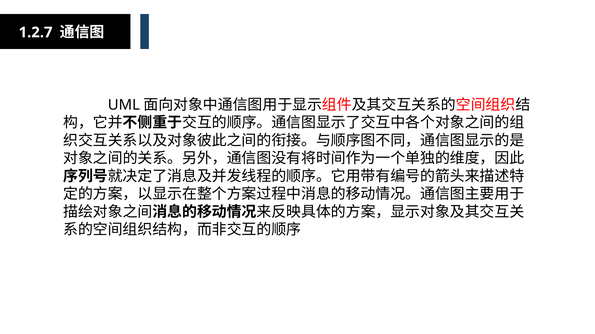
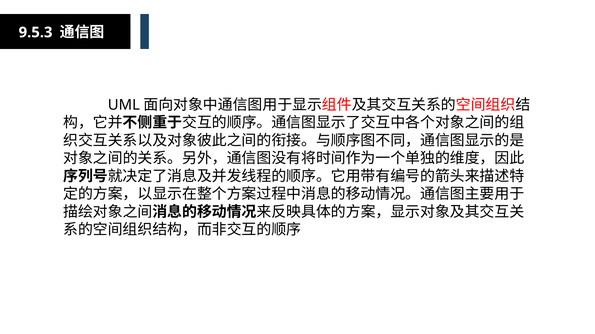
1.2.7: 1.2.7 -> 9.5.3 (36, 32)
